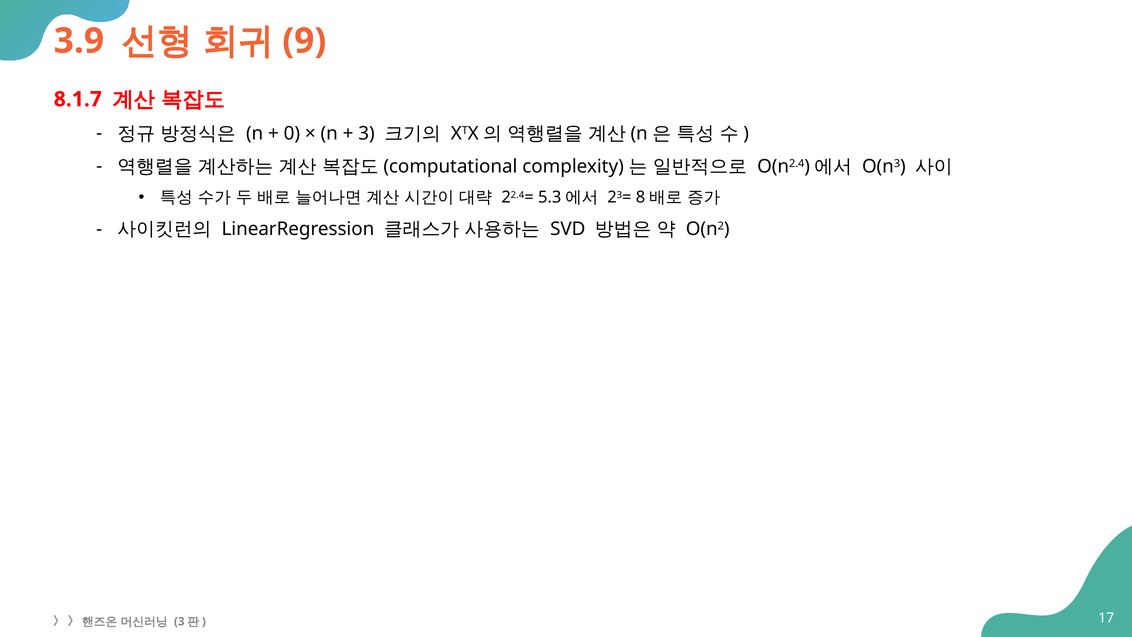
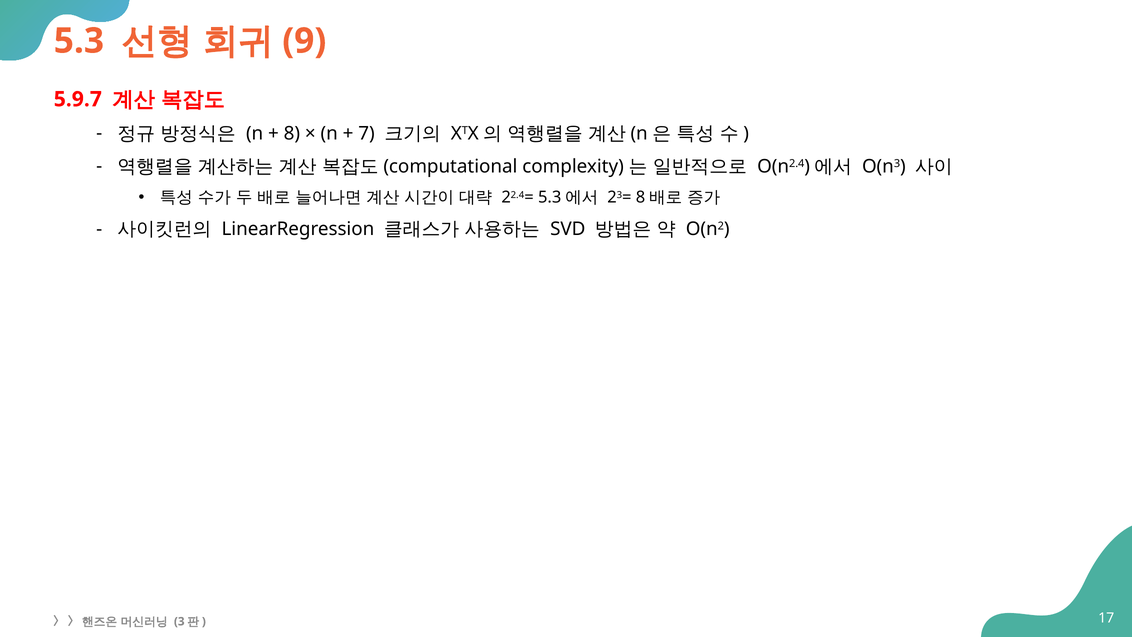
3.9: 3.9 -> 5.3 (79, 41)
8.1.7: 8.1.7 -> 5.9.7 (78, 99)
0: 0 -> 8 (292, 133)
3: 3 -> 7 (366, 133)
